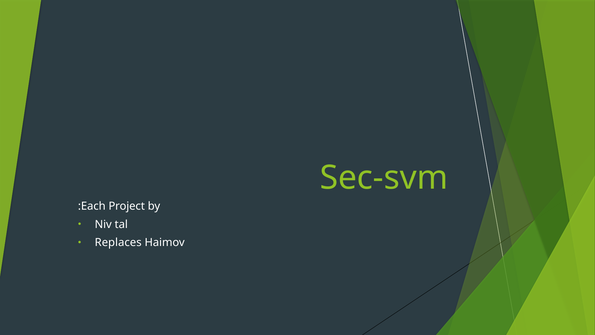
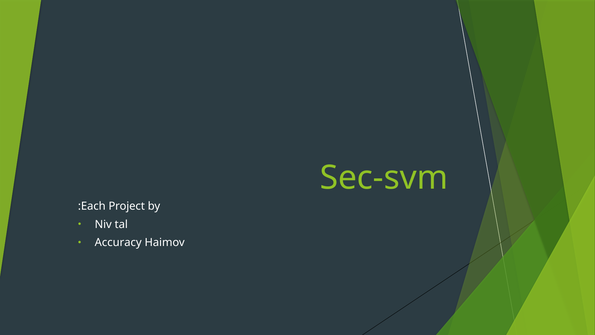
Replaces: Replaces -> Accuracy (118, 242)
